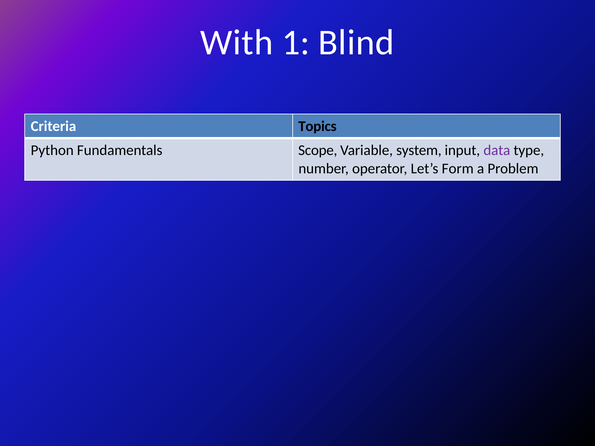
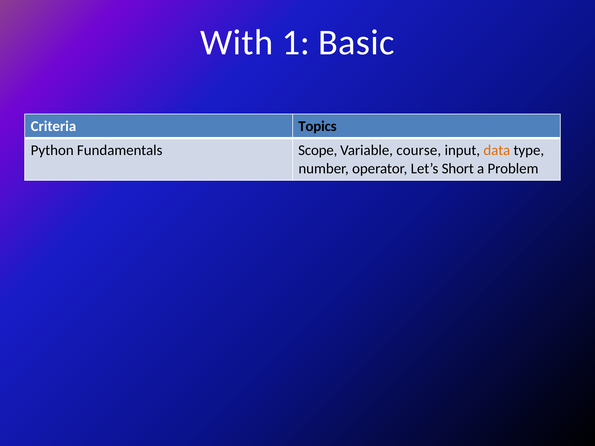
Blind: Blind -> Basic (356, 43)
system: system -> course (419, 150)
data colour: purple -> orange (497, 150)
Form: Form -> Short (458, 169)
